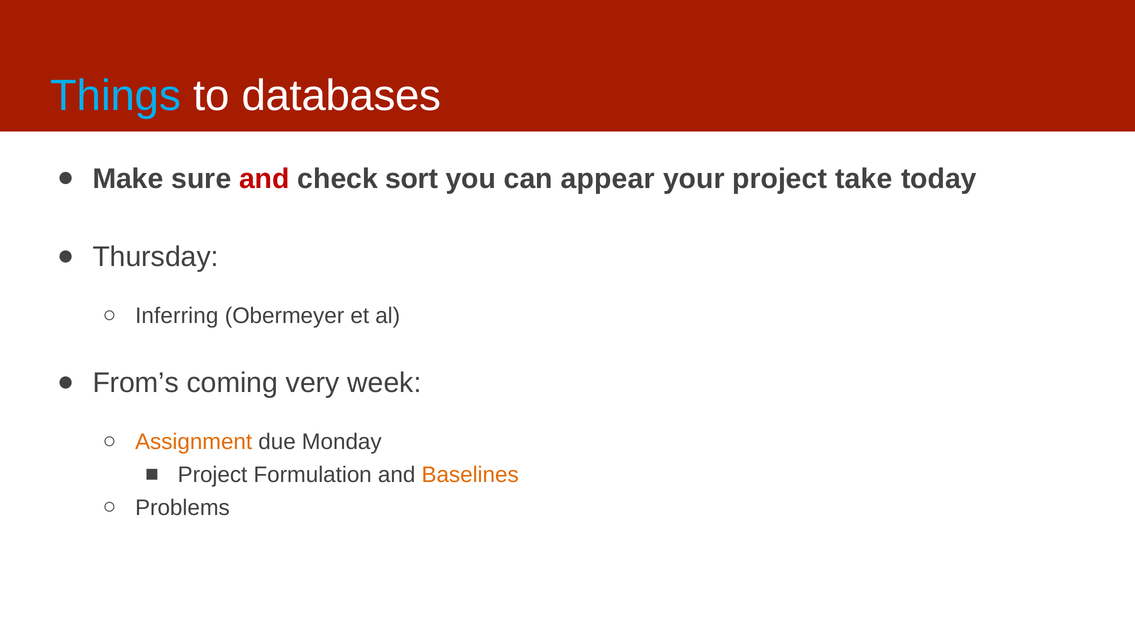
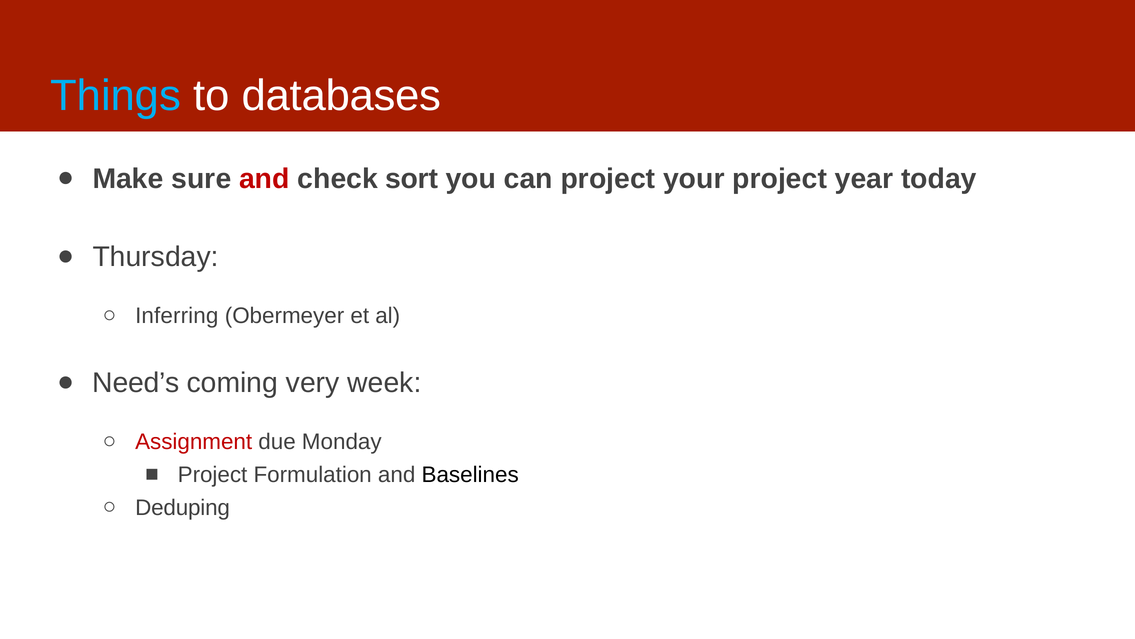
can appear: appear -> project (608, 179)
take: take -> year (864, 179)
From’s: From’s -> Need’s (136, 383)
Assignment colour: orange -> red (194, 442)
Baselines colour: orange -> black (470, 474)
Problems: Problems -> Deduping (183, 507)
